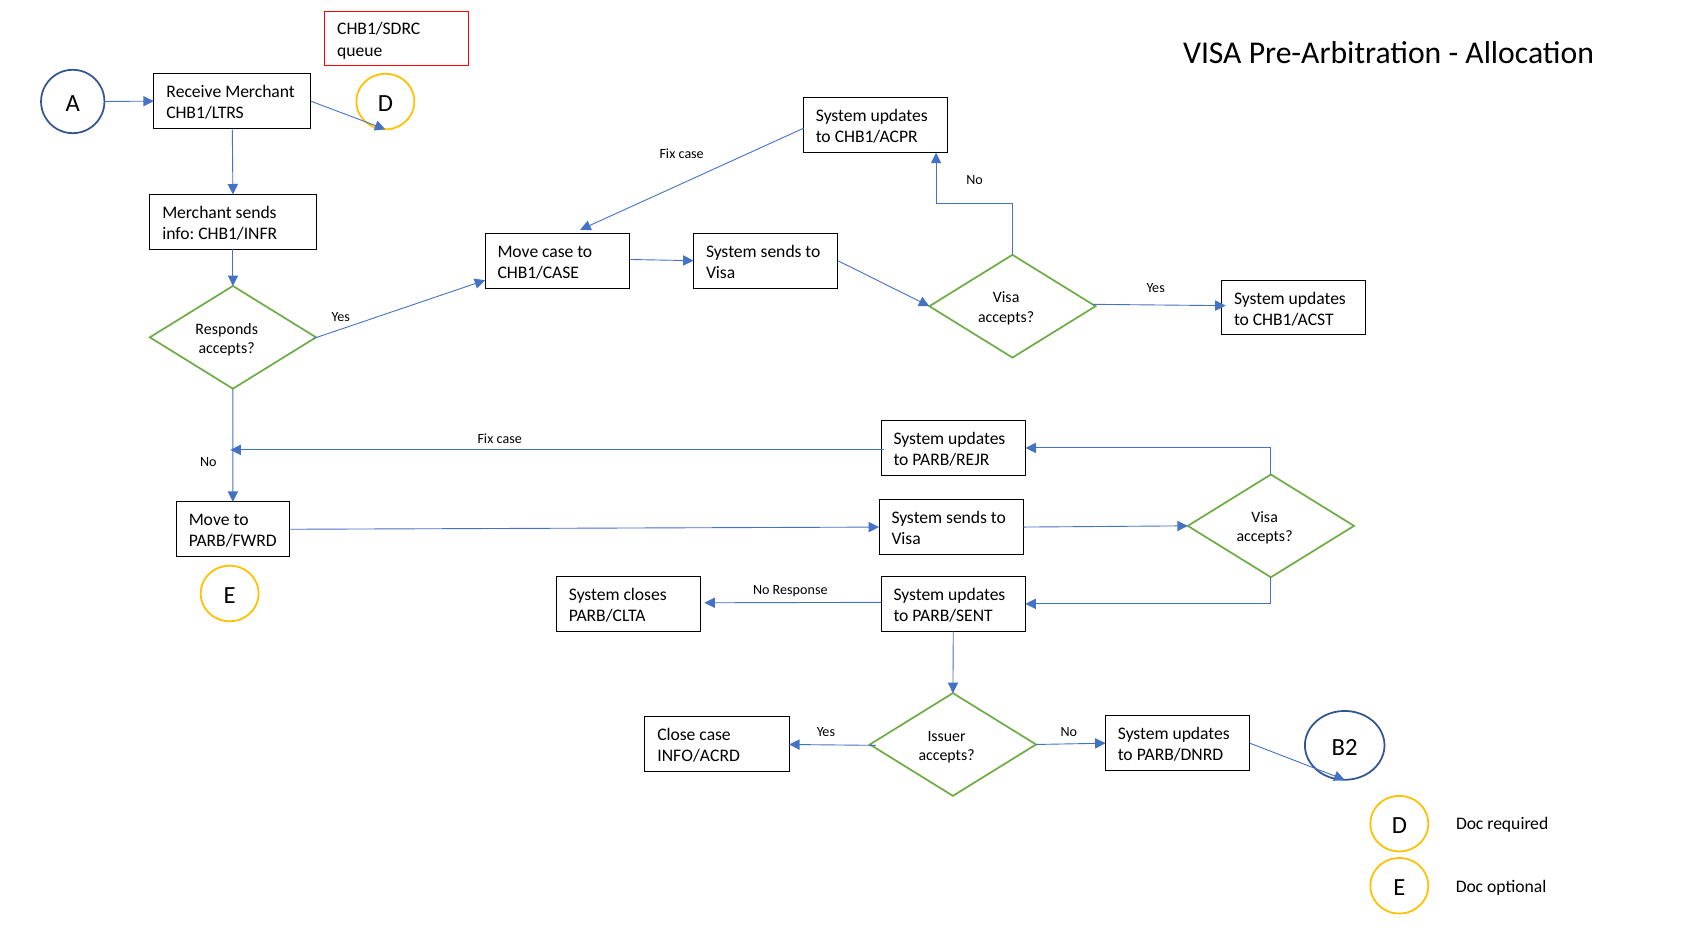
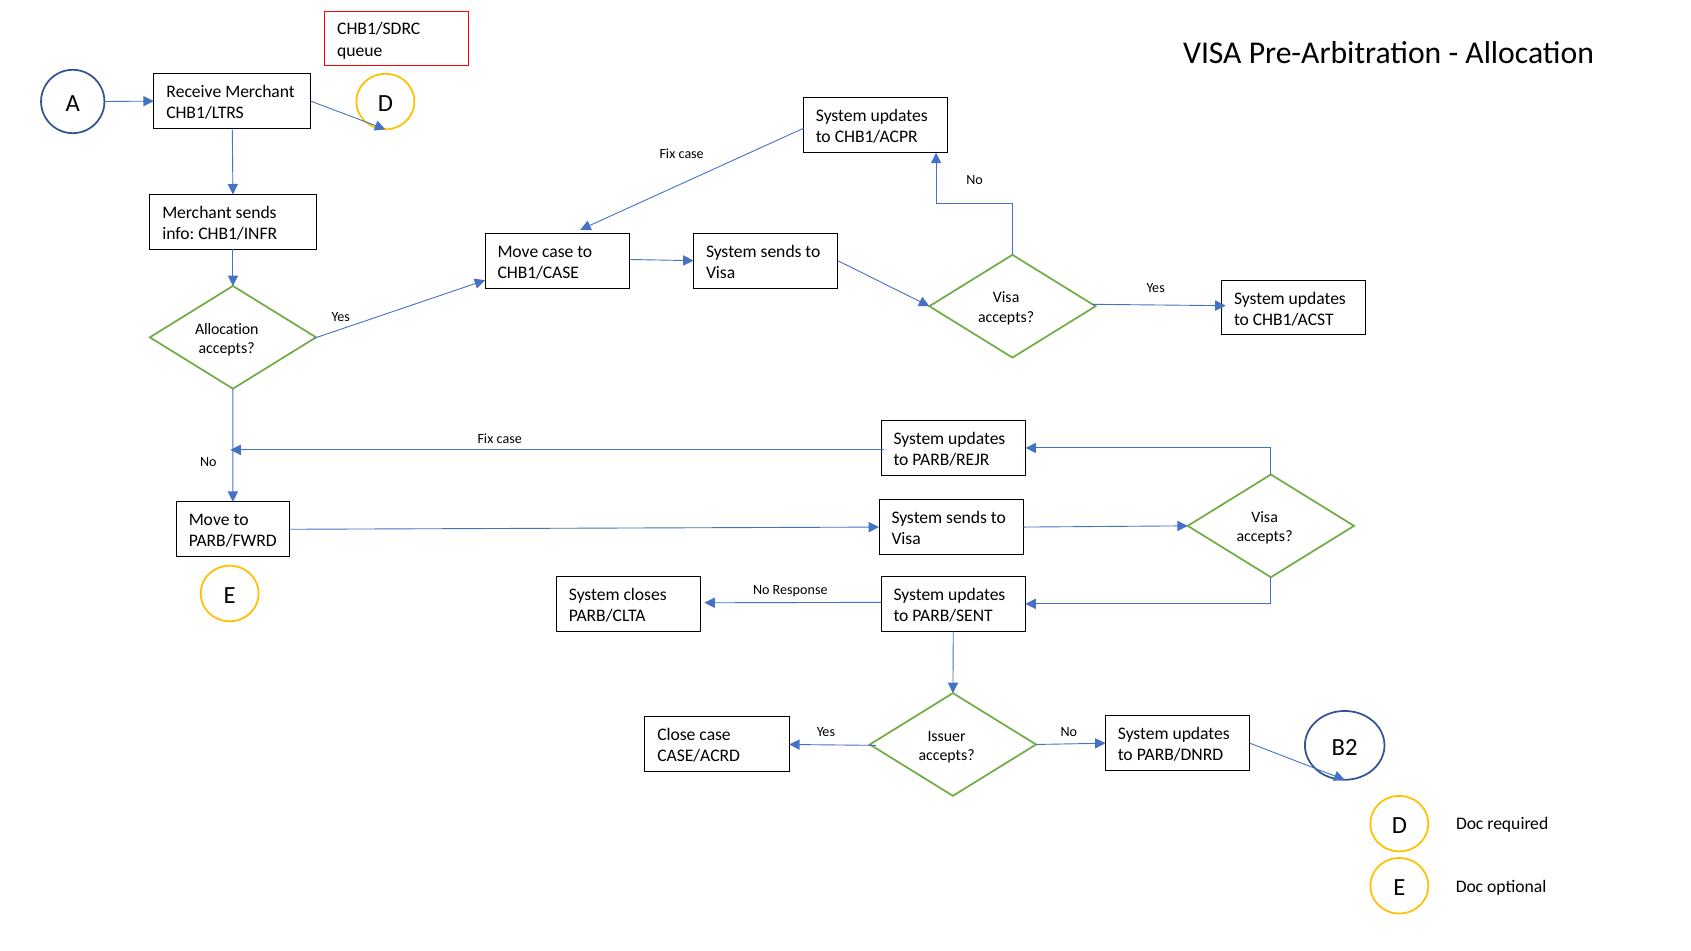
Responds: Responds -> Allocation (227, 329)
INFO/ACRD: INFO/ACRD -> CASE/ACRD (699, 756)
